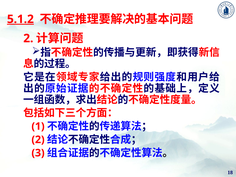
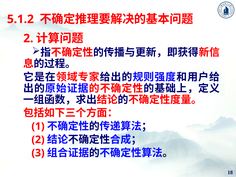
5.1.2 underline: present -> none (20, 19)
